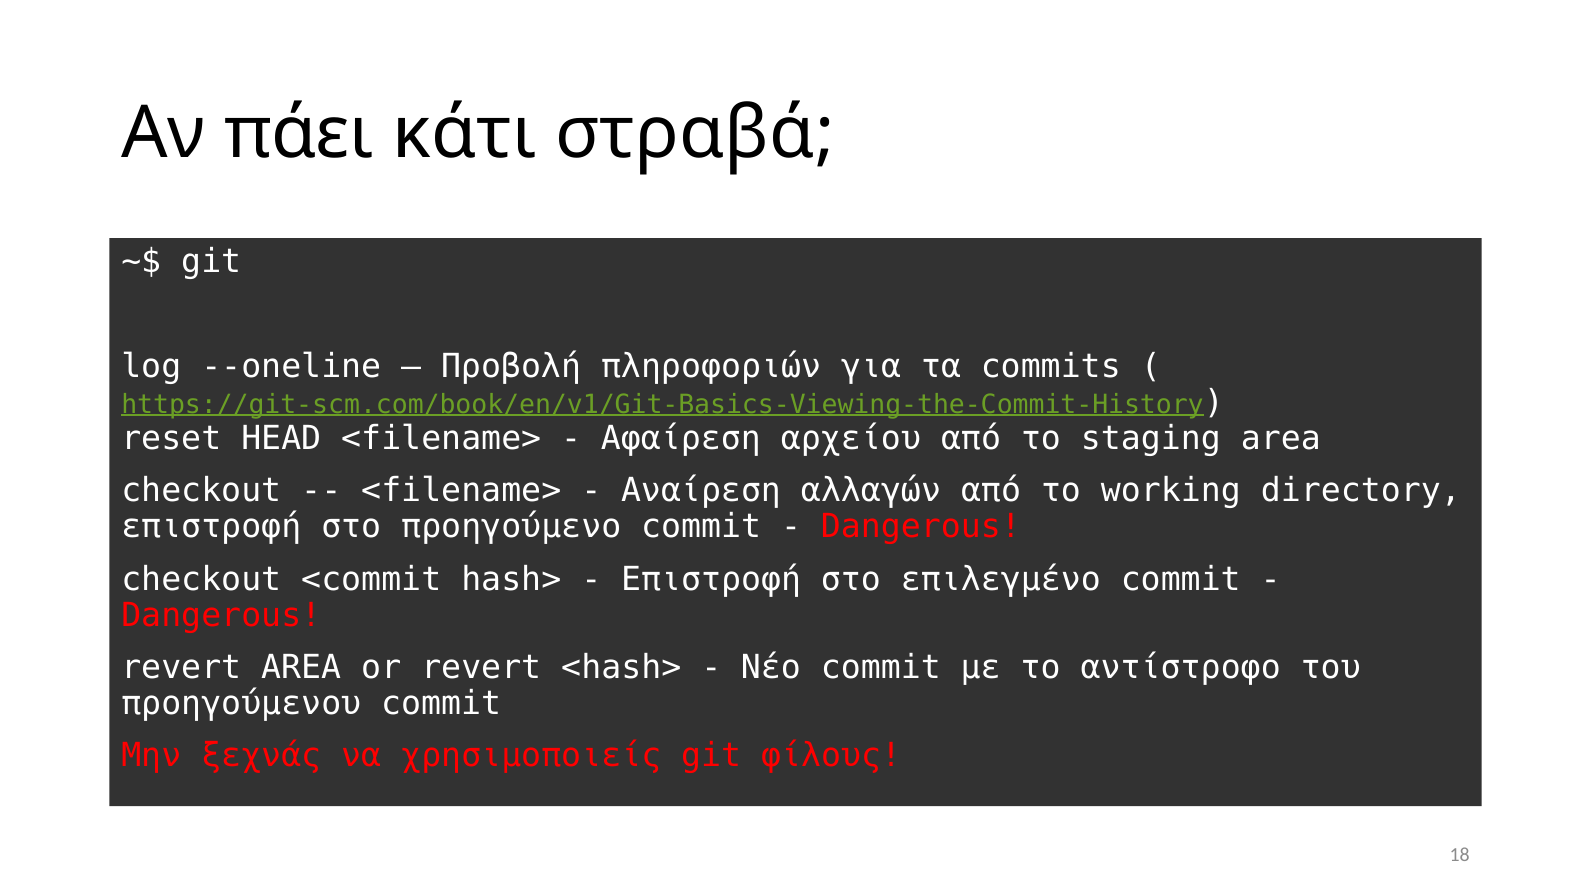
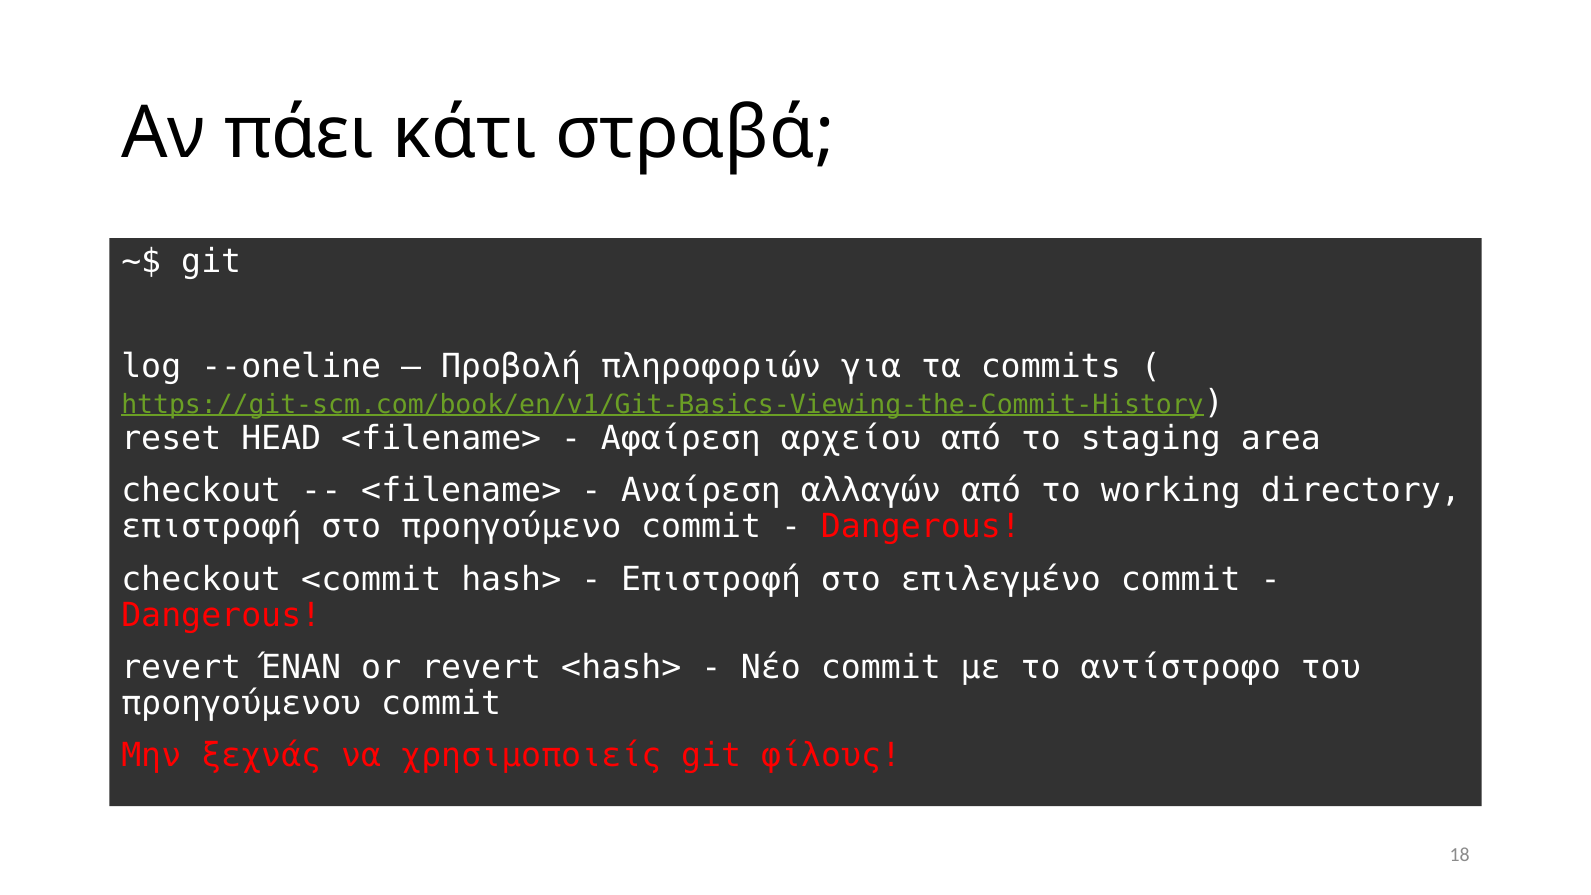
revert AREA: AREA -> ΈΝΑΝ (301, 667)
